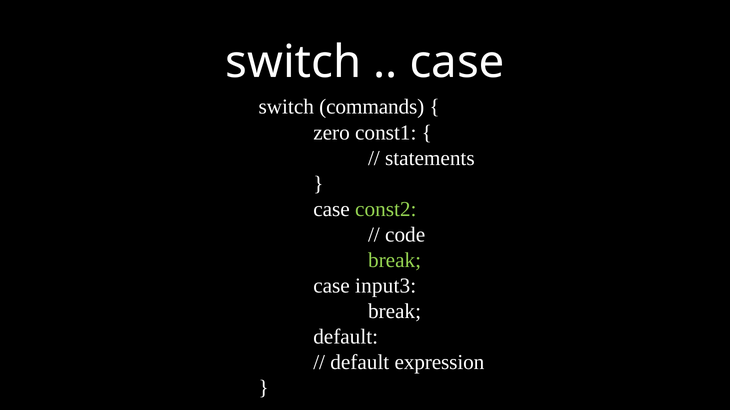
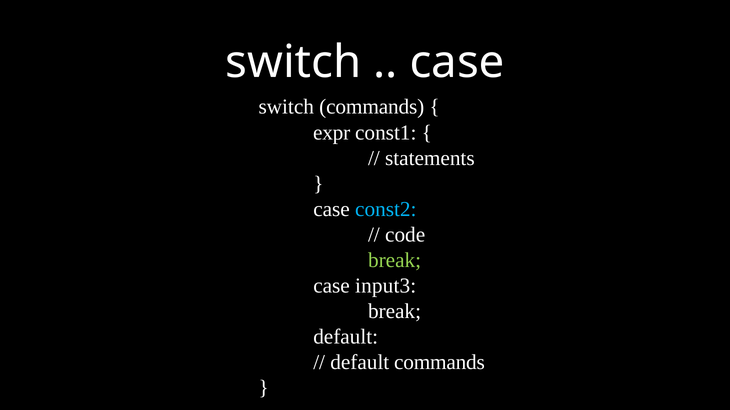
zero: zero -> expr (332, 133)
const2 colour: light green -> light blue (386, 209)
default expression: expression -> commands (439, 363)
